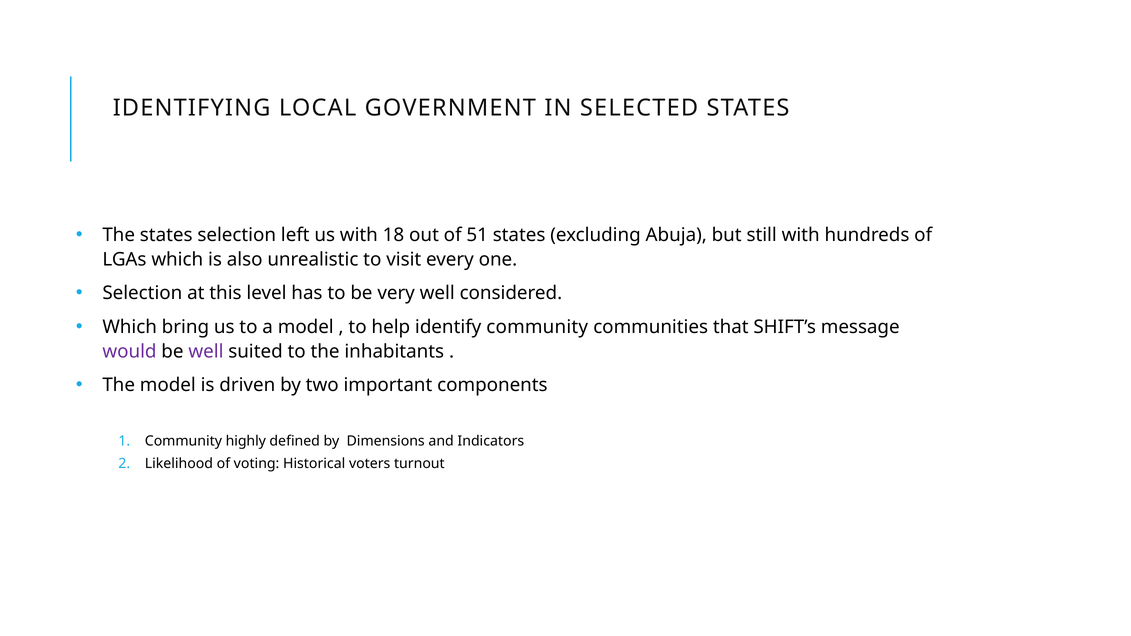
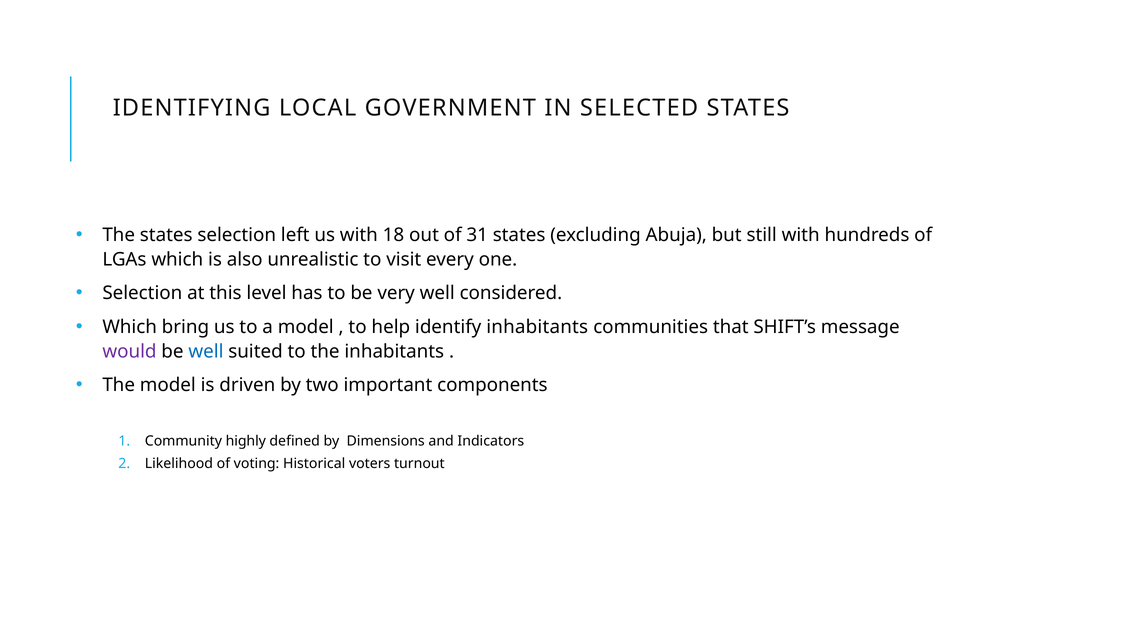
51: 51 -> 31 (477, 235)
identify community: community -> inhabitants (537, 327)
well colour: purple -> blue (206, 351)
